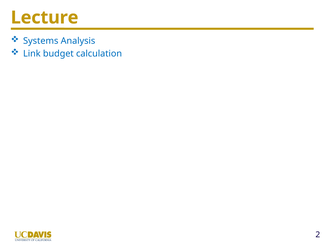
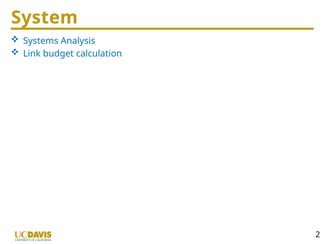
Lecture: Lecture -> System (44, 18)
